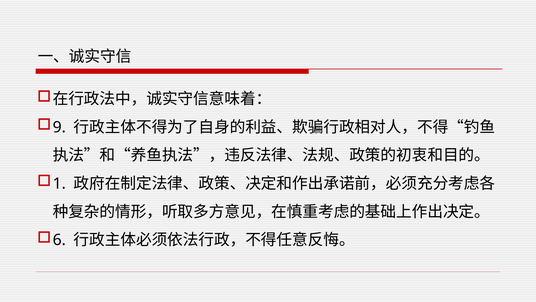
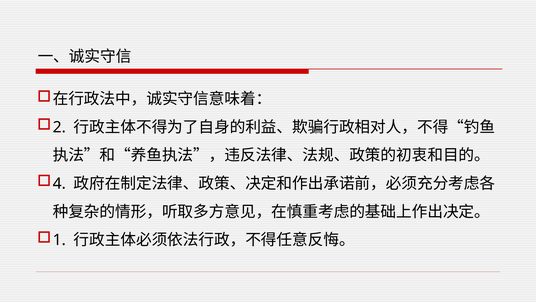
9: 9 -> 2 (59, 127)
1: 1 -> 4 (59, 183)
6: 6 -> 1 (59, 240)
